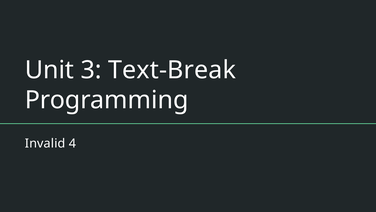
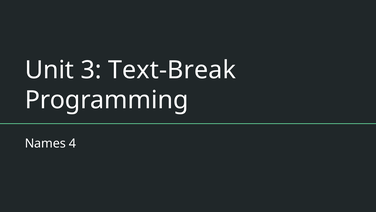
Invalid: Invalid -> Names (45, 143)
